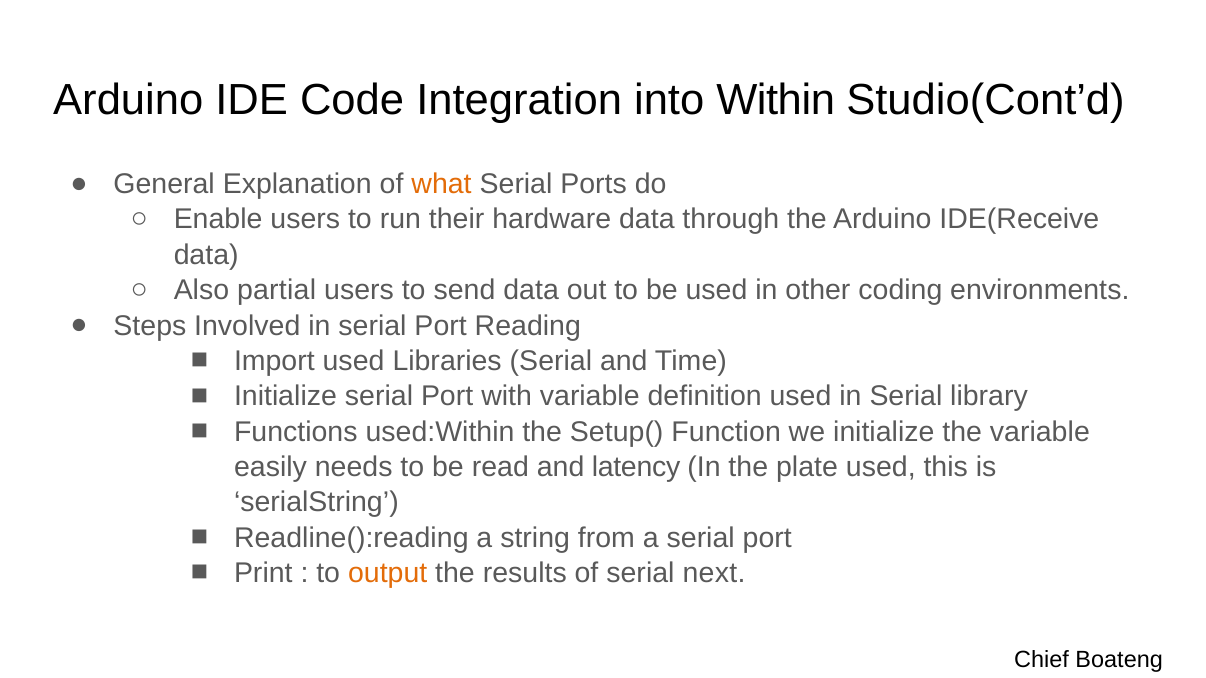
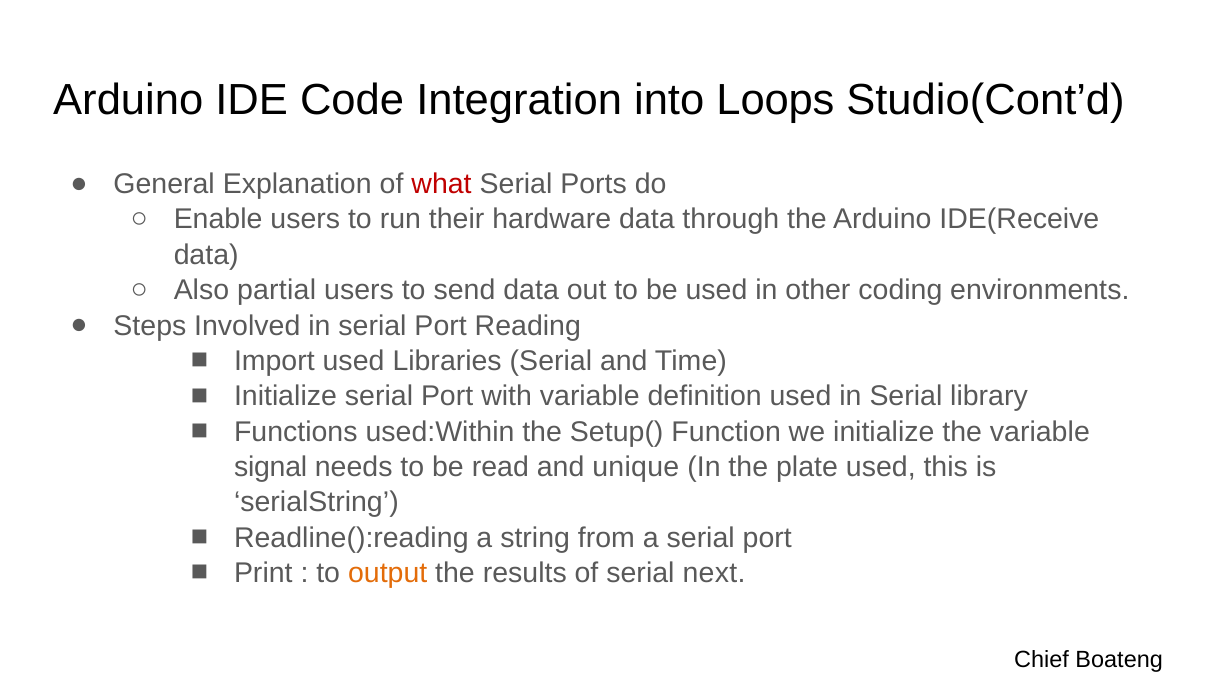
Within: Within -> Loops (775, 100)
what colour: orange -> red (442, 184)
easily: easily -> signal (271, 467)
latency: latency -> unique (636, 467)
